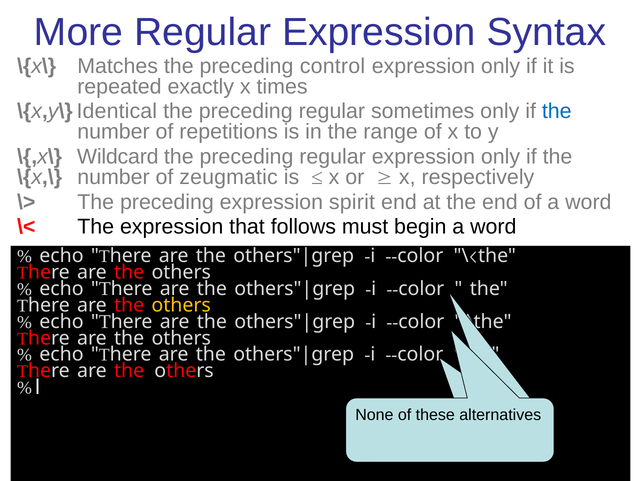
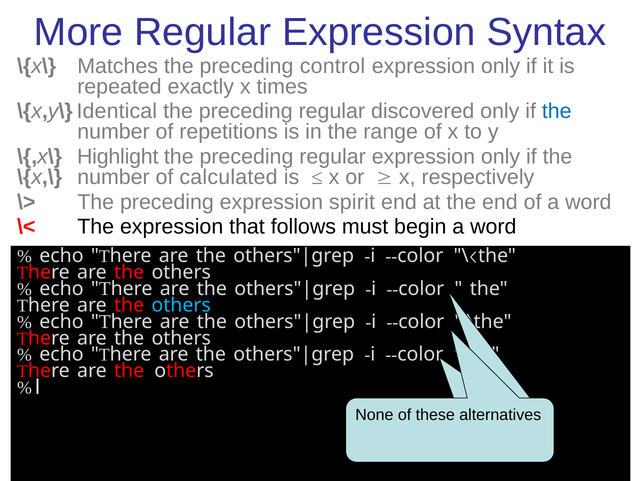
sometimes: sometimes -> discovered (423, 111)
Wildcard: Wildcard -> Highlight (118, 157)
zeugmatic: zeugmatic -> calculated (228, 177)
others colour: yellow -> light blue (181, 305)
